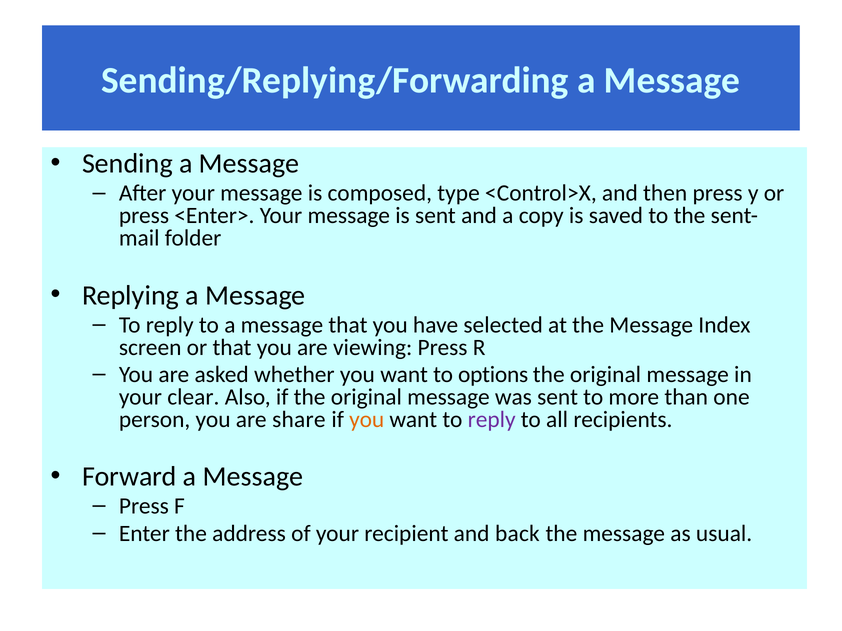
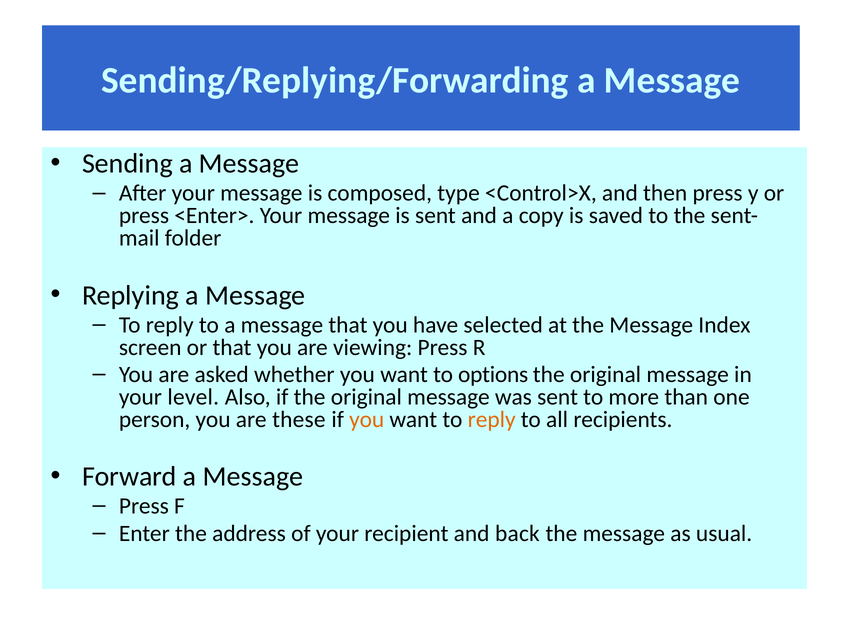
clear: clear -> level (193, 397)
share: share -> these (299, 420)
reply colour: purple -> orange (492, 420)
